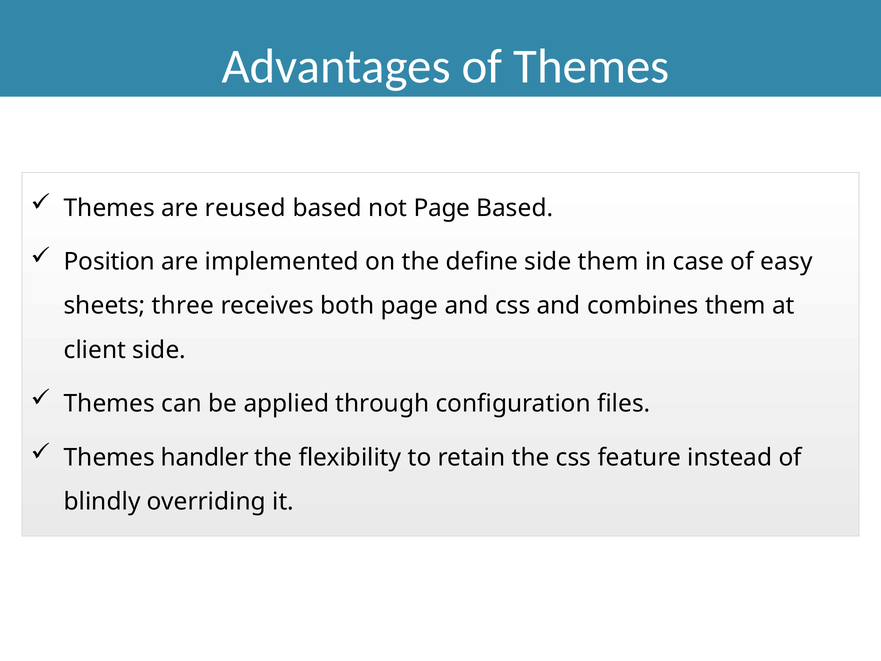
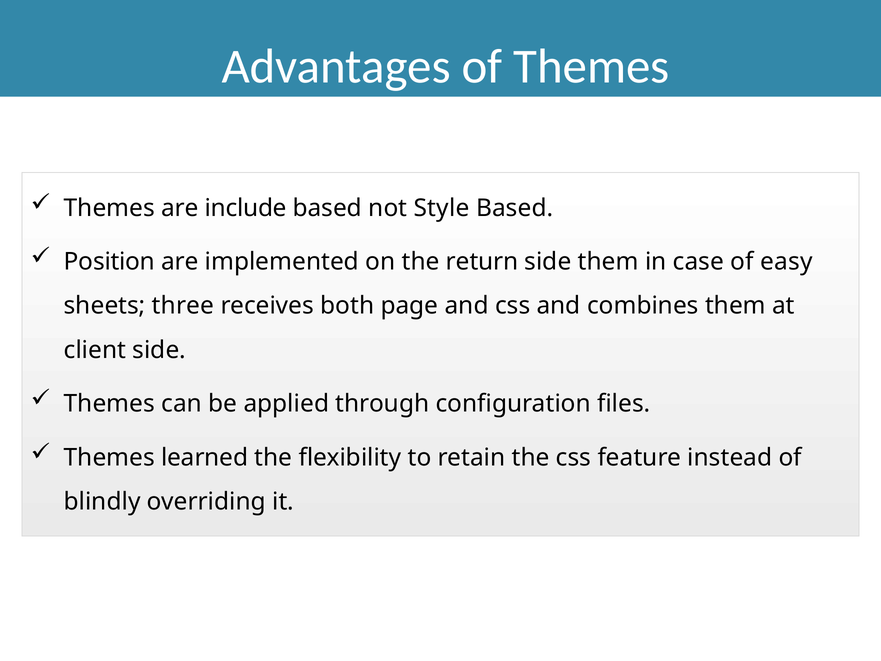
reused: reused -> include (246, 208)
not Page: Page -> Style (442, 208)
define: define -> return (482, 262)
handler: handler -> learned (205, 457)
